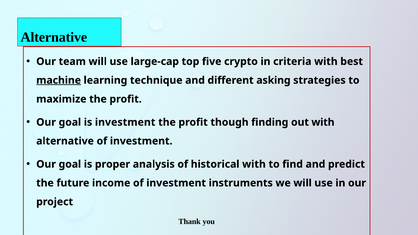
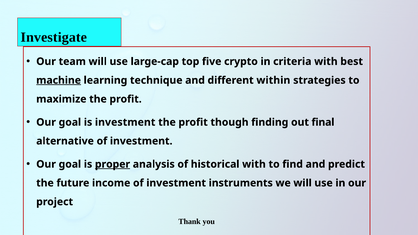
Alternative: Alternative -> Investigate (54, 37)
asking: asking -> within (273, 80)
out with: with -> final (323, 122)
proper underline: none -> present (113, 164)
